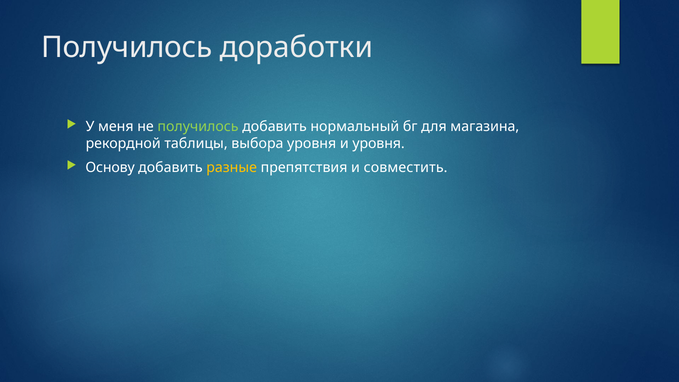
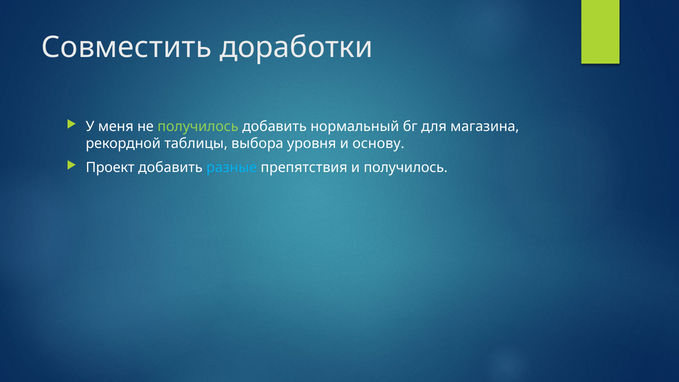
Получилось: Получилось -> Совместить (126, 48)
и уровня: уровня -> основу (378, 143)
Основу: Основу -> Проект (110, 167)
разные colour: yellow -> light blue (232, 167)
и совместить: совместить -> получилось (406, 167)
